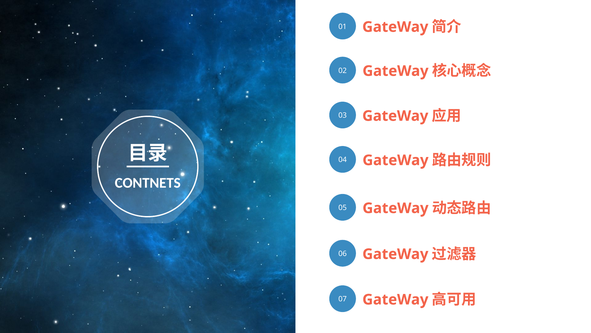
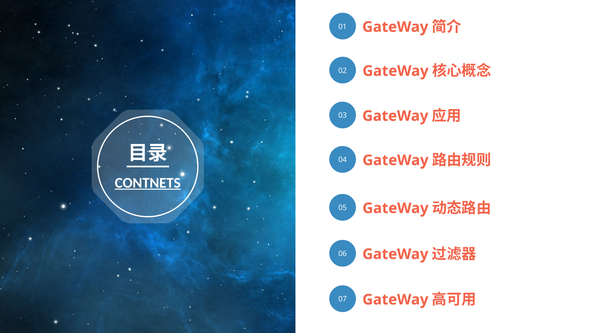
CONTNETS underline: none -> present (148, 182)
